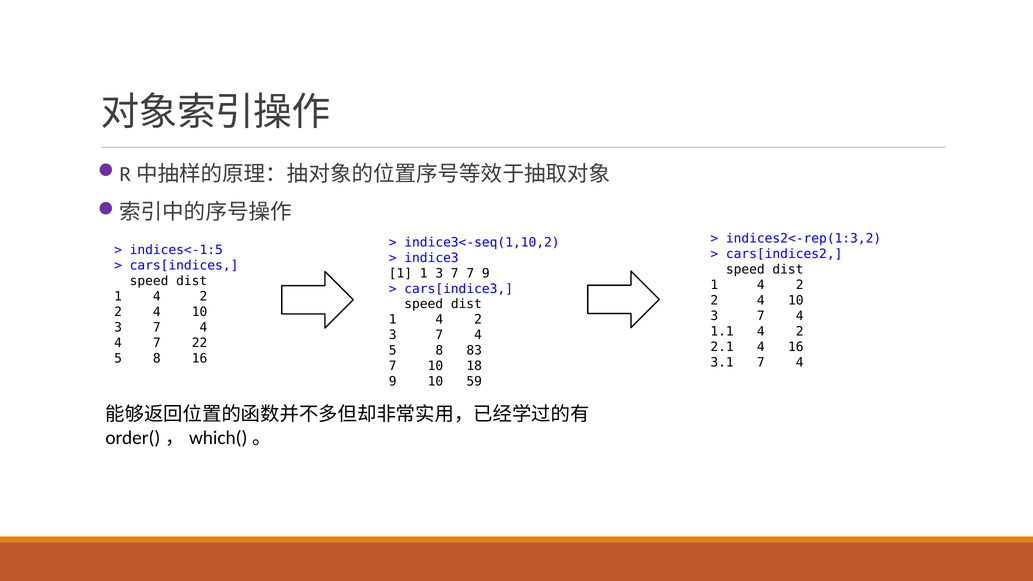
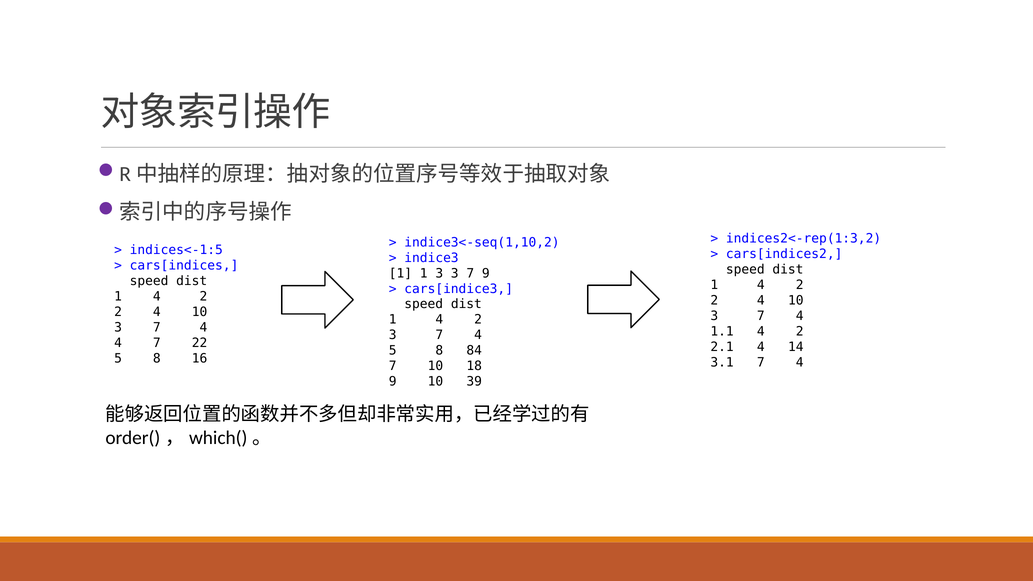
1 3 7: 7 -> 3 (455, 273)
4 16: 16 -> 14 (796, 347)
83: 83 -> 84 (474, 351)
59: 59 -> 39 (474, 382)
